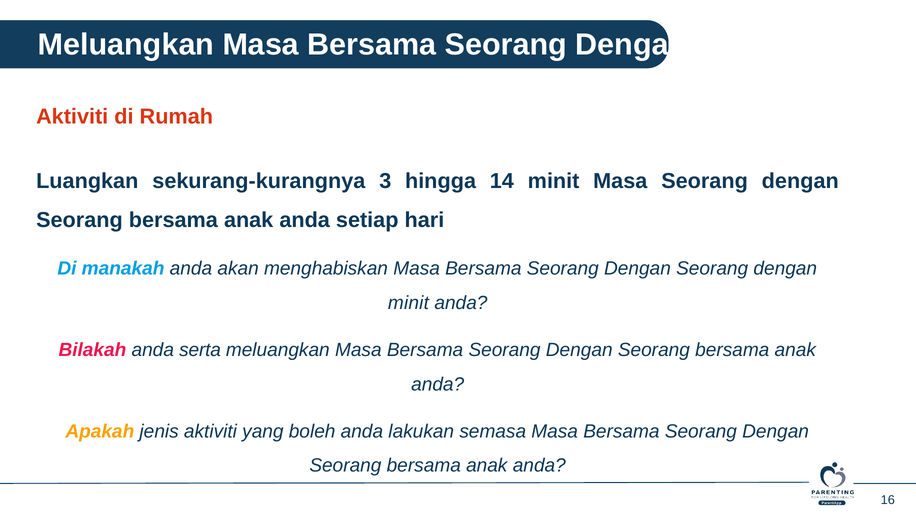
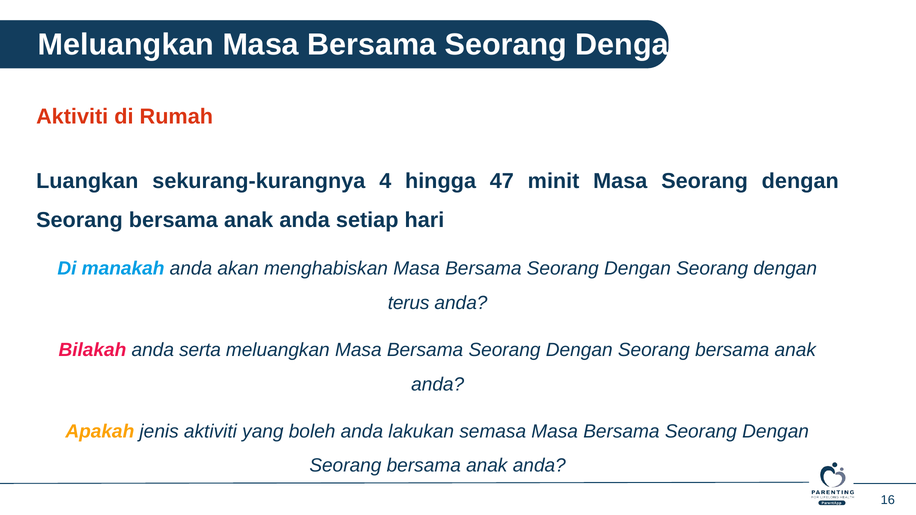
3: 3 -> 4 (385, 181)
14: 14 -> 47 (502, 181)
minit: minit -> terus (409, 303)
